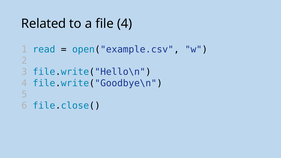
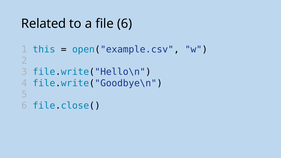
file 4: 4 -> 6 (125, 24)
read: read -> this (44, 49)
